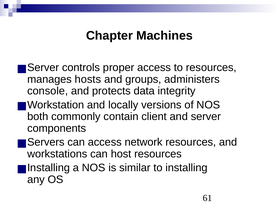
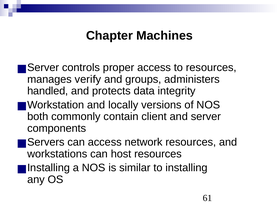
hosts: hosts -> verify (88, 79)
console: console -> handled (48, 91)
